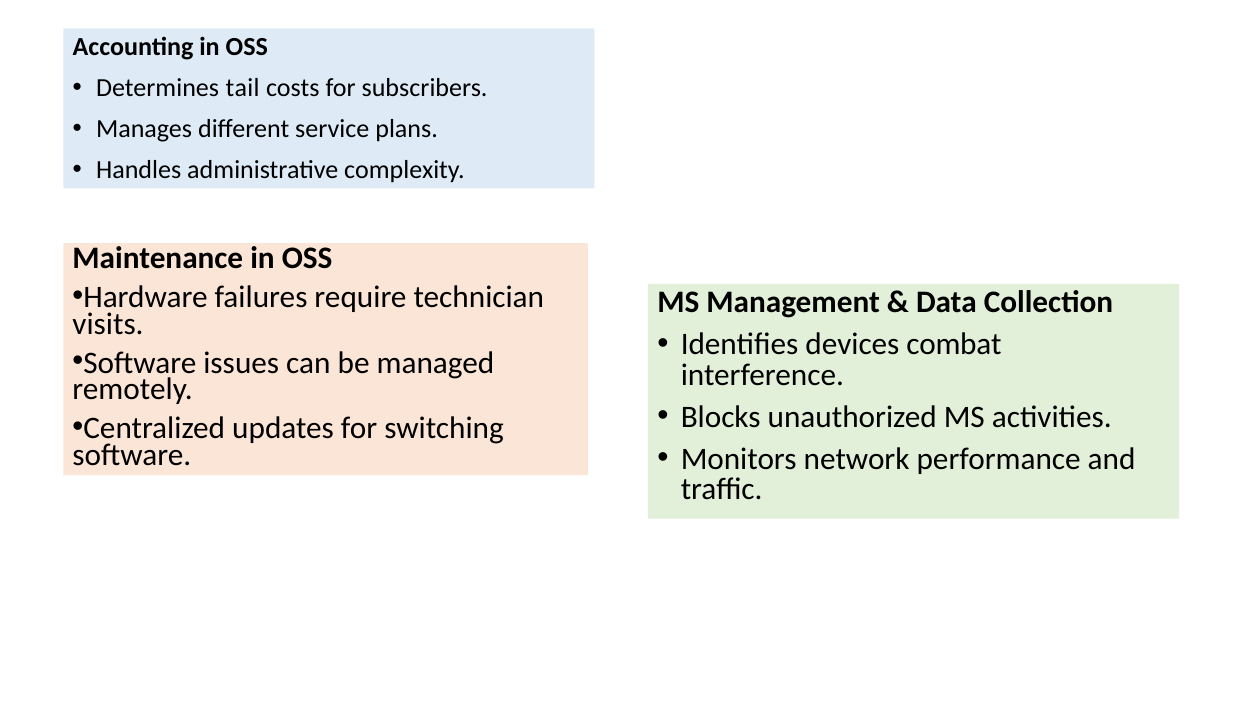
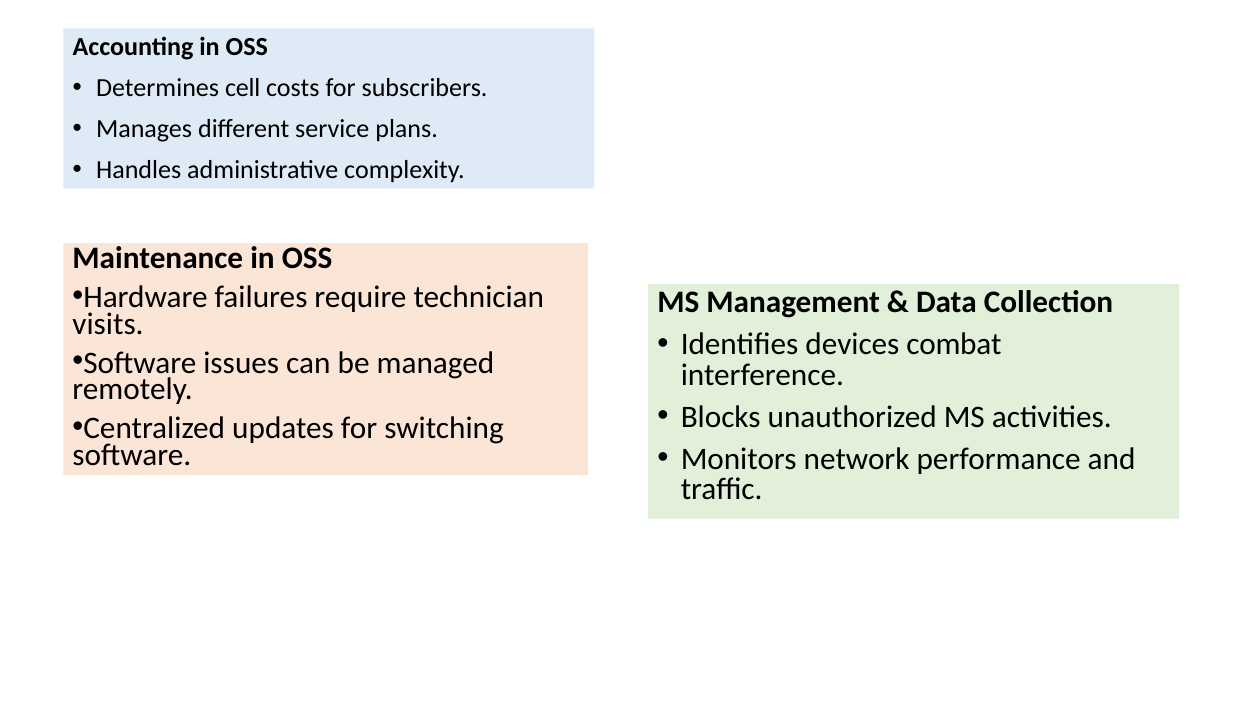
tail: tail -> cell (243, 88)
